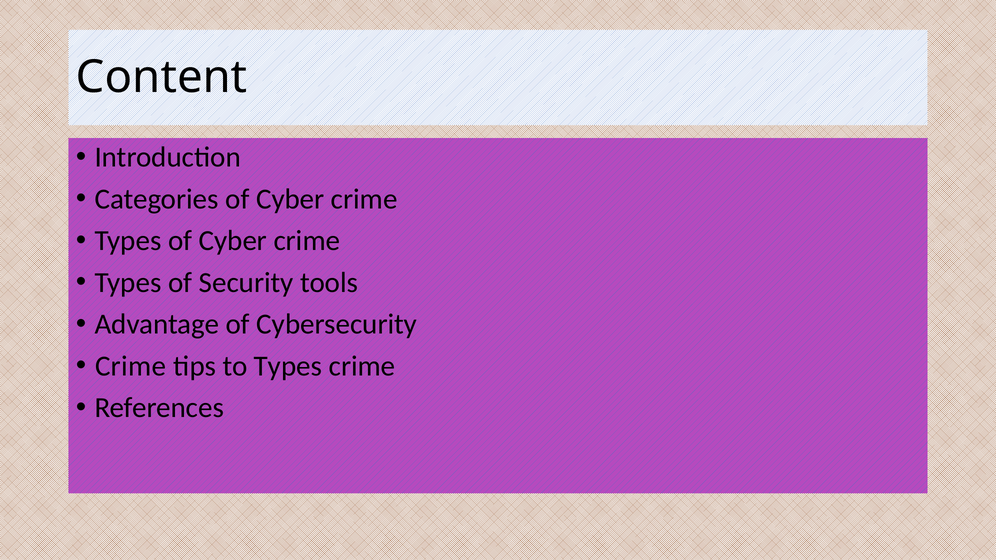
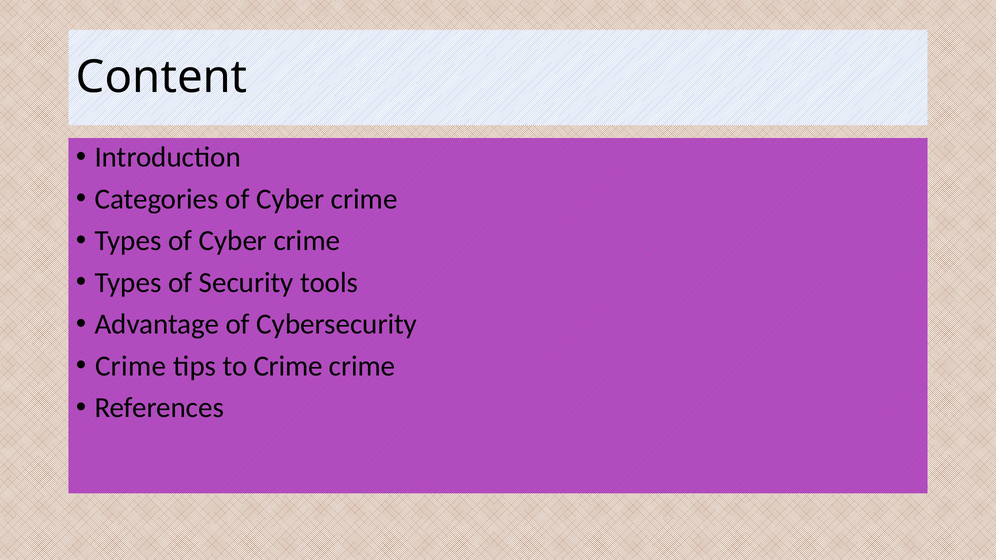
to Types: Types -> Crime (288, 366)
